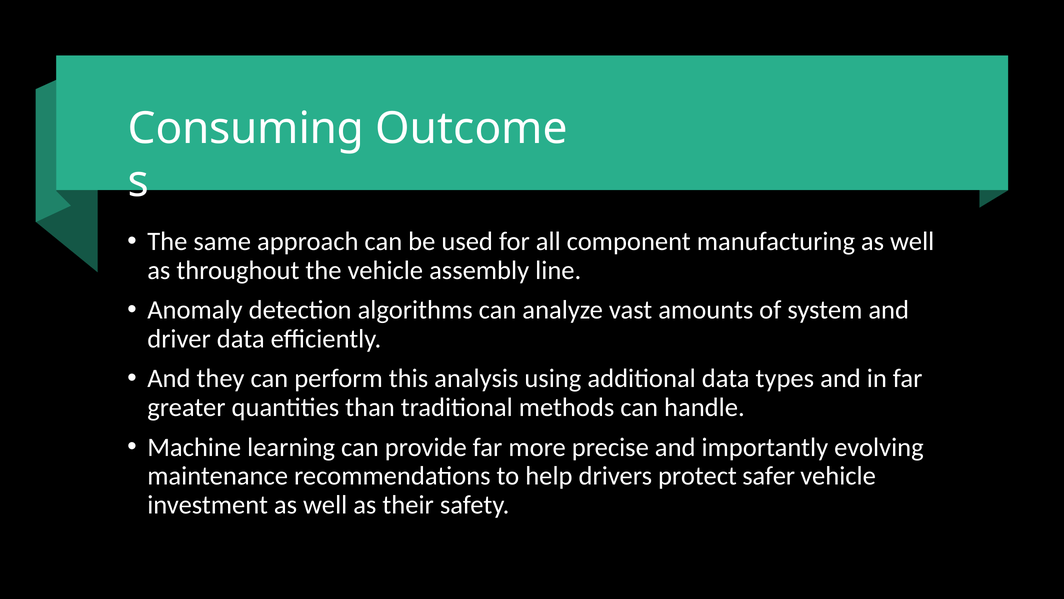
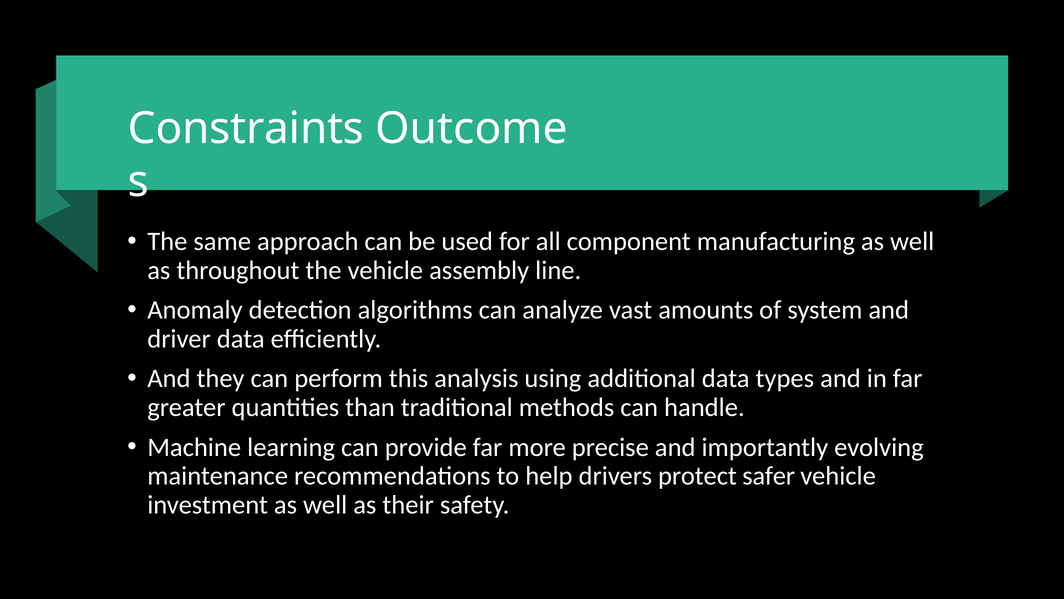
Consuming: Consuming -> Constraints (246, 129)
